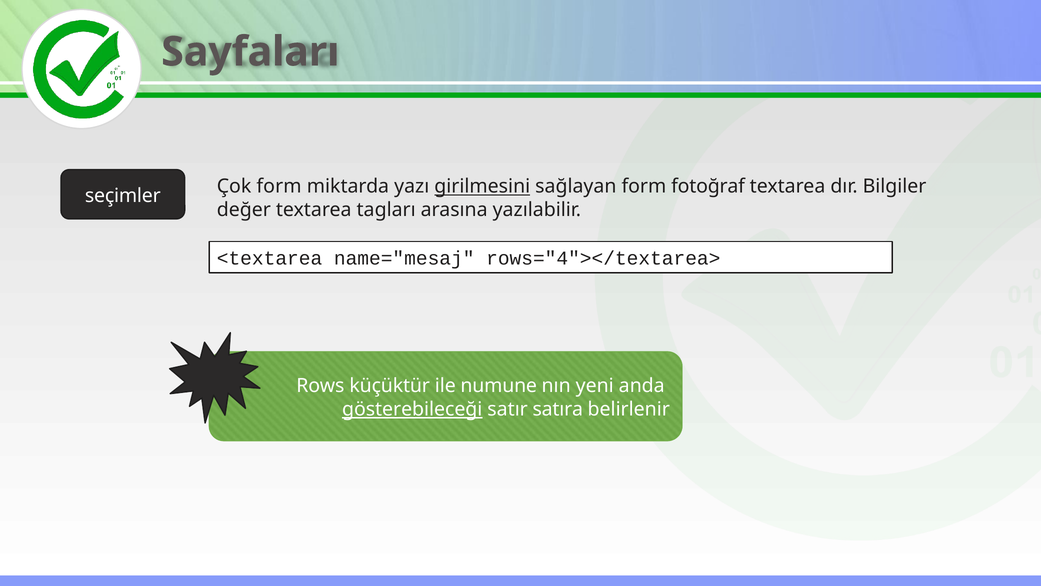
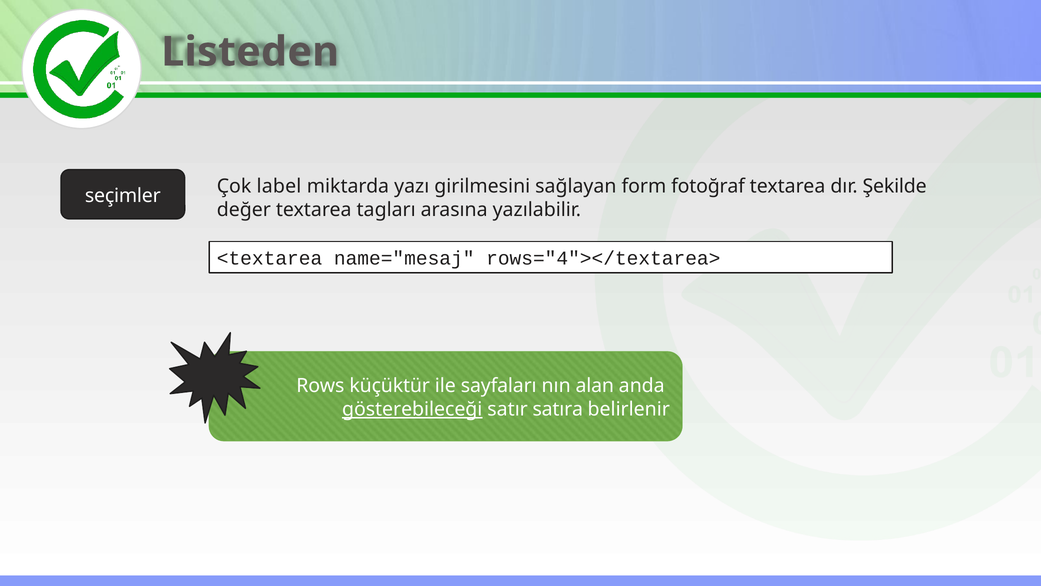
Sayfaları: Sayfaları -> Listeden (250, 52)
Çok form: form -> label (279, 186)
girilmesini underline: present -> none (482, 186)
Bilgiler: Bilgiler -> Şekilde (895, 186)
numune: numune -> sayfaları (499, 386)
yeni: yeni -> alan (595, 386)
